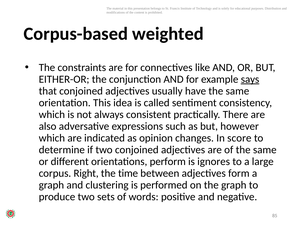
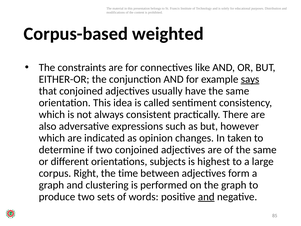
score: score -> taken (239, 138)
perform: perform -> subjects (168, 161)
ignores: ignores -> highest (214, 161)
and underline: none -> present (206, 196)
